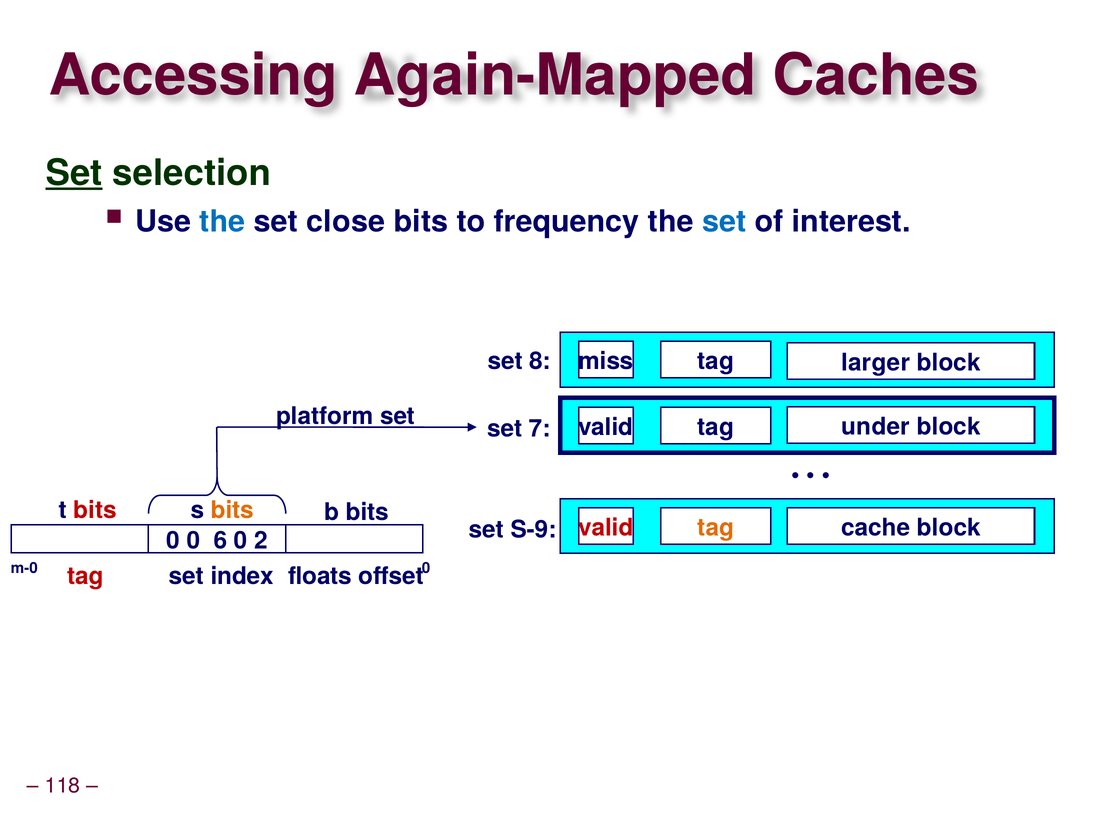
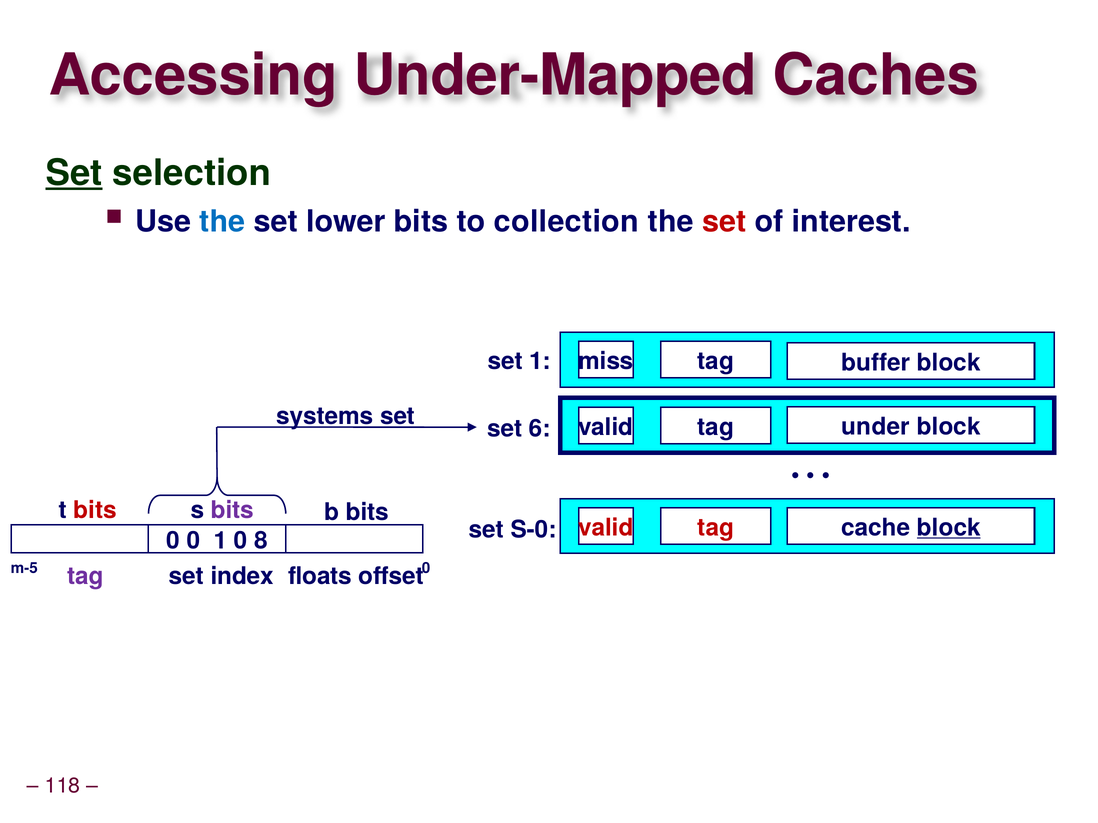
Again-Mapped: Again-Mapped -> Under-Mapped (555, 76)
close: close -> lower (346, 222)
frequency: frequency -> collection (566, 222)
set colour: blue -> red (724, 222)
set 8: 8 -> 1 (540, 361)
larger: larger -> buffer (876, 363)
platform: platform -> systems (325, 416)
7: 7 -> 6 (540, 429)
bits colour: orange -> purple (232, 511)
block underline: none -> present (949, 528)
tag colour: orange -> red (716, 528)
S-9: S-9 -> S-0 (534, 530)
0 6: 6 -> 1 (220, 541)
2: 2 -> 8 (261, 541)
m-0: m-0 -> m-5 (24, 569)
tag colour: red -> purple (85, 576)
